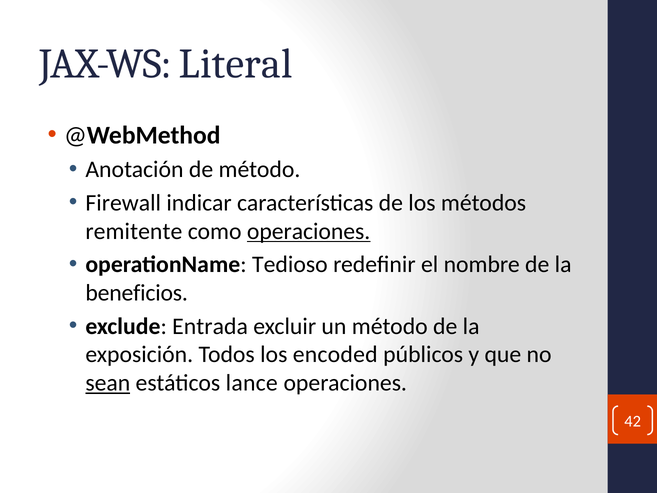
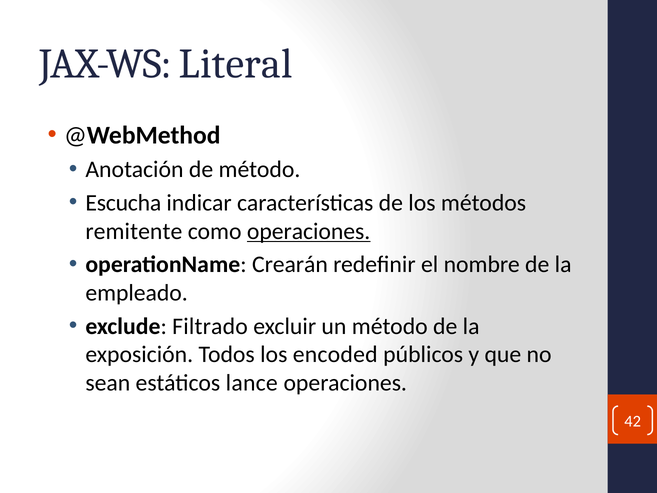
Firewall: Firewall -> Escucha (123, 203)
Tedioso: Tedioso -> Crearán (290, 264)
beneficios: beneficios -> empleado (137, 293)
Entrada: Entrada -> Filtrado (210, 326)
sean underline: present -> none (108, 383)
